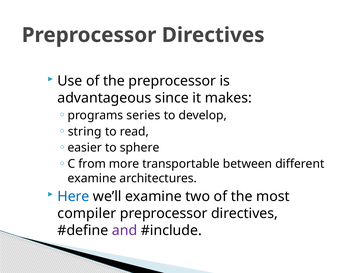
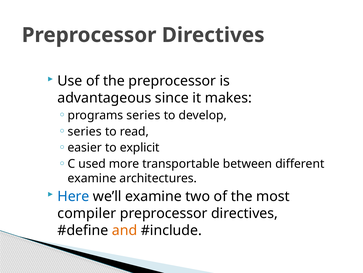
string: string -> series (85, 131)
sphere: sphere -> explicit (140, 147)
from: from -> used (92, 163)
and colour: purple -> orange (125, 230)
